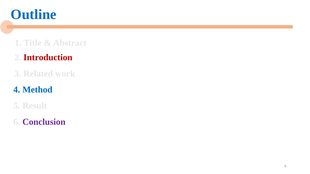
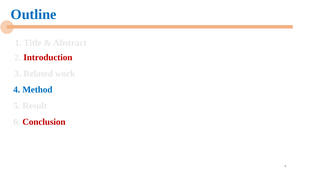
Conclusion colour: purple -> red (44, 122)
